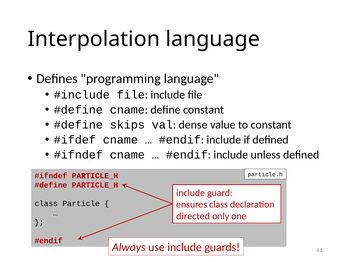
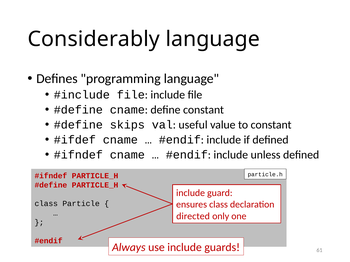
Interpolation: Interpolation -> Considerably (94, 39)
dense: dense -> useful (193, 125)
